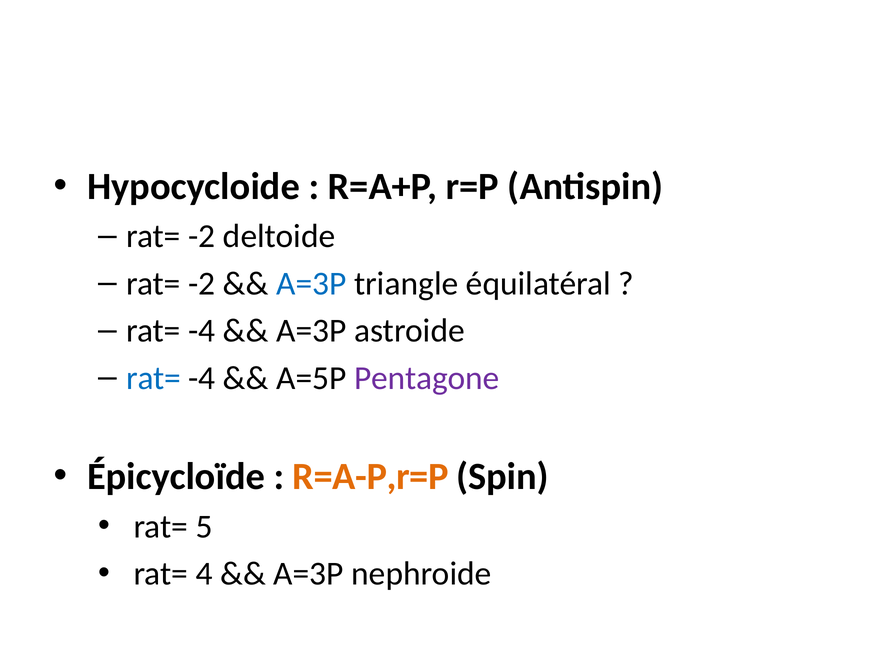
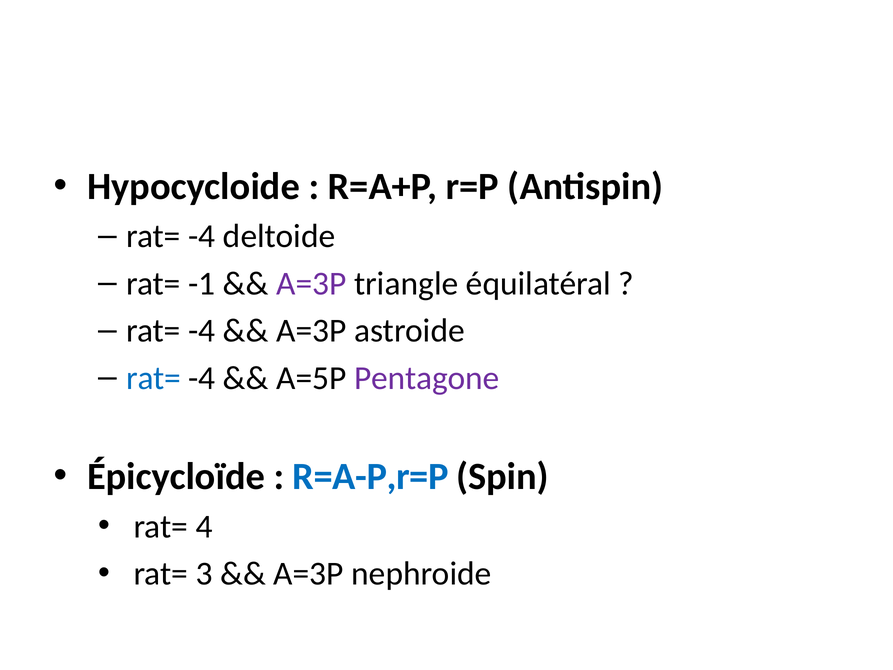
-2: -2 -> -4 (202, 236)
-2: -2 -> -1 (202, 283)
A=3P colour: blue -> purple (311, 283)
R=A-P,r=P colour: orange -> blue (370, 477)
5: 5 -> 4 (204, 526)
4: 4 -> 3 (204, 574)
